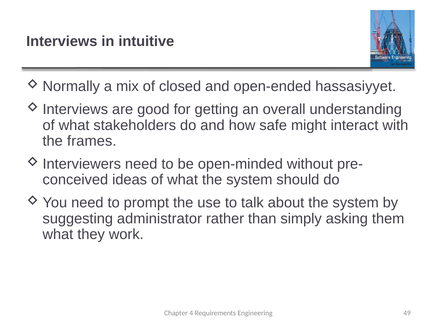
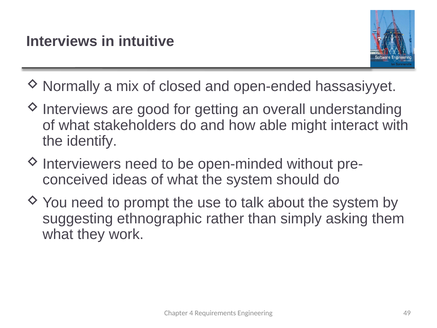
safe: safe -> able (273, 125)
frames: frames -> identify (92, 141)
administrator: administrator -> ethnographic (159, 218)
